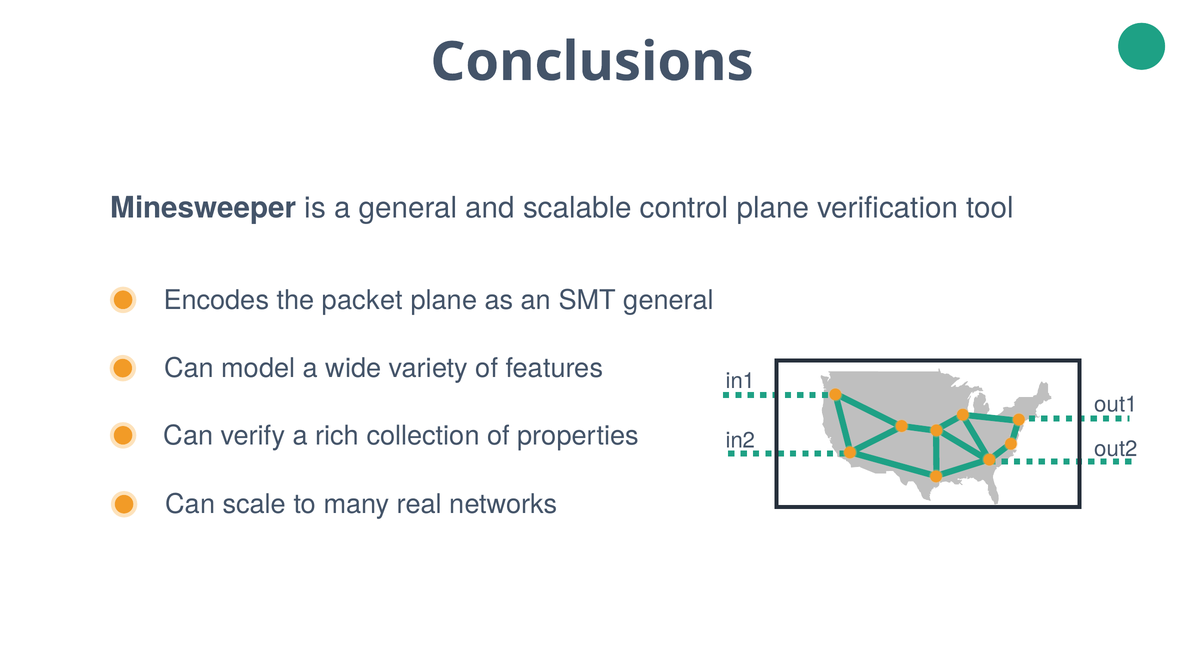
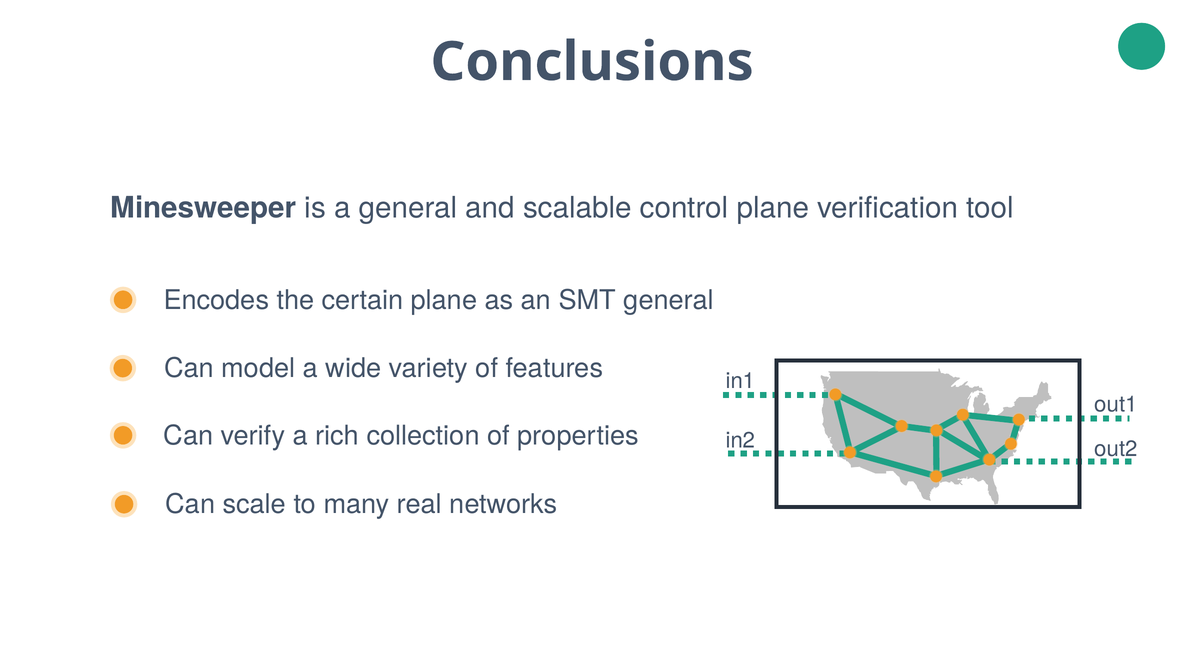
packet: packet -> certain (363, 300)
